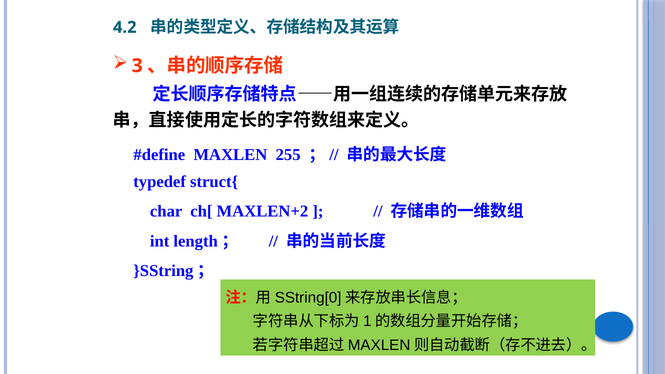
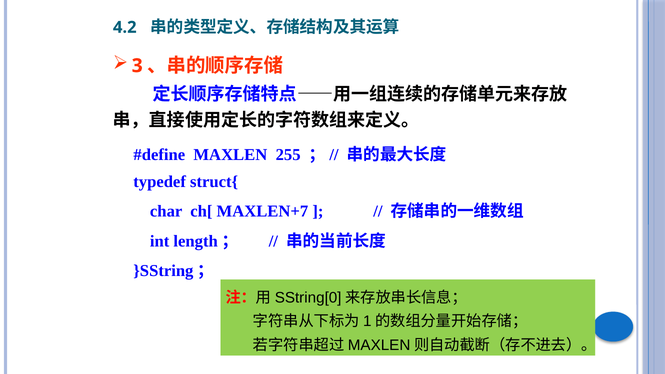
MAXLEN+2: MAXLEN+2 -> MAXLEN+7 (262, 211)
